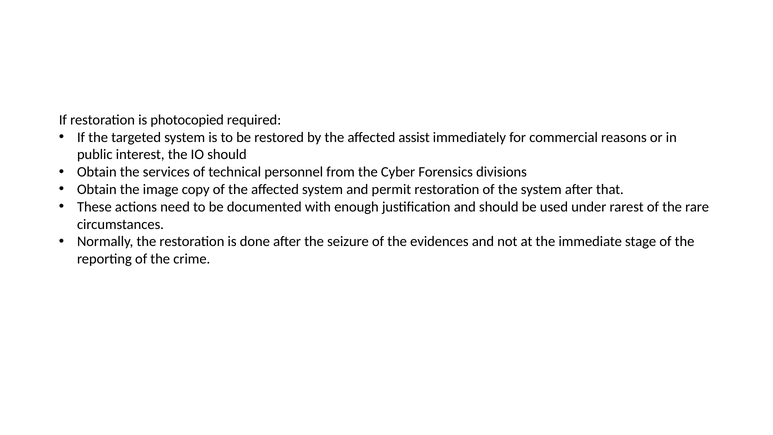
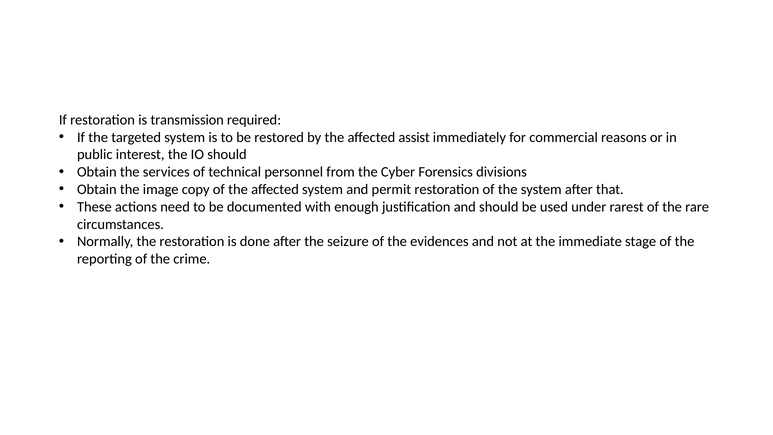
photocopied: photocopied -> transmission (187, 120)
